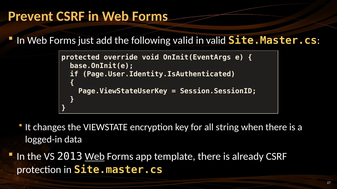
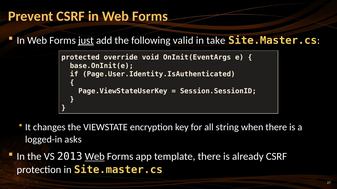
just underline: none -> present (86, 41)
in valid: valid -> take (216, 41)
data: data -> asks (73, 140)
